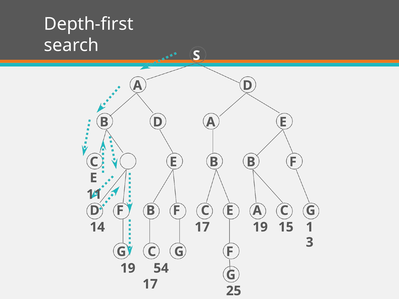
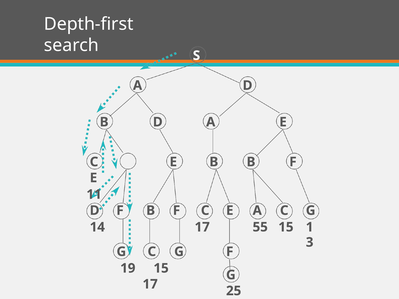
17 19: 19 -> 55 (260, 227)
19 54: 54 -> 15 (161, 268)
